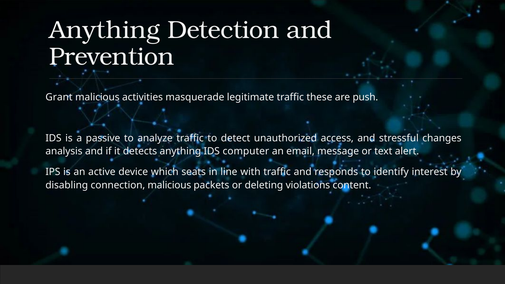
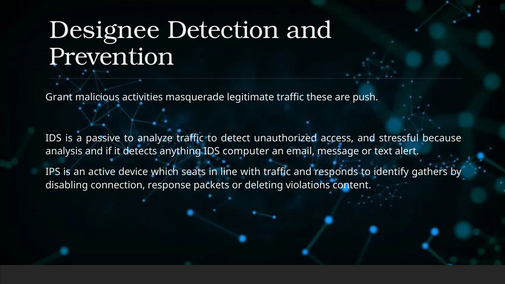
Anything: Anything -> Designee (105, 30)
changes: changes -> because (442, 138)
interest: interest -> gathers (430, 172)
connection malicious: malicious -> response (169, 185)
